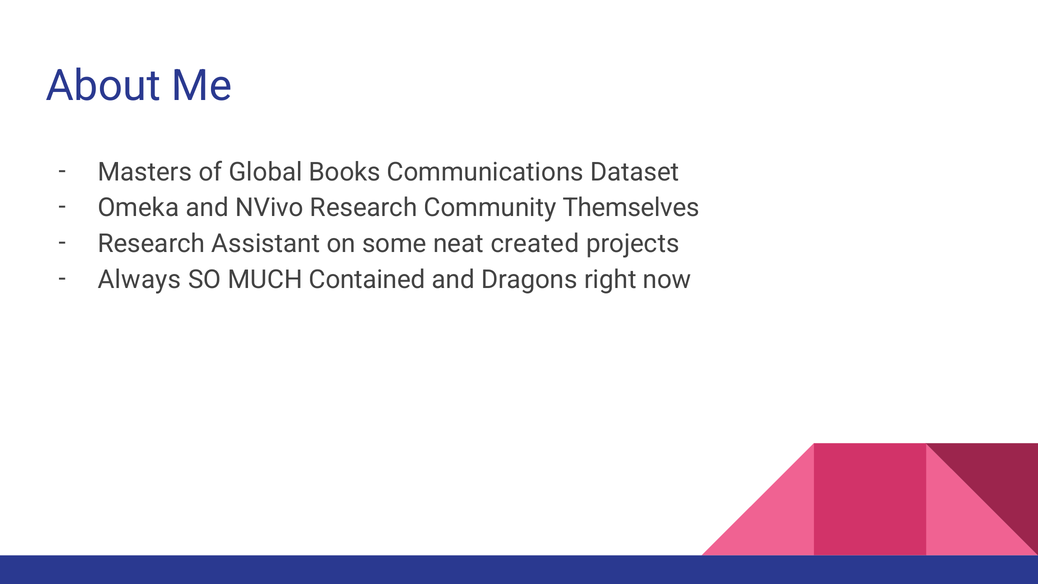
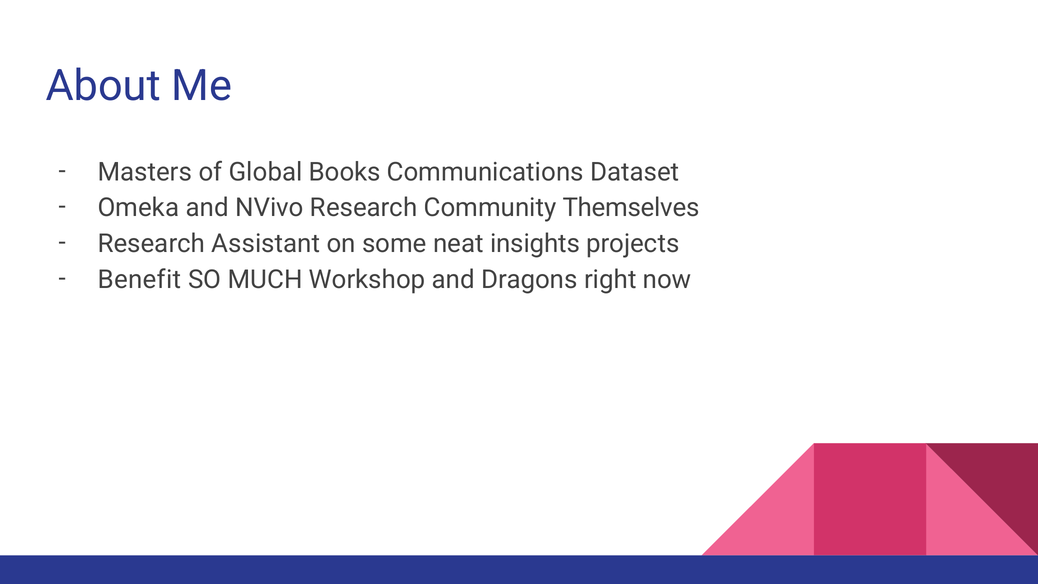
created: created -> insights (535, 244)
Always: Always -> Benefit (139, 279)
Contained: Contained -> Workshop (367, 279)
